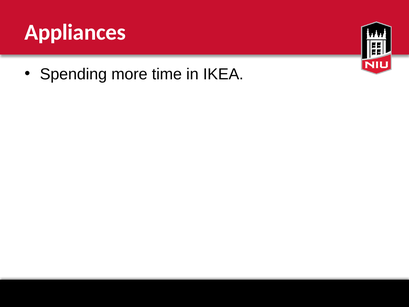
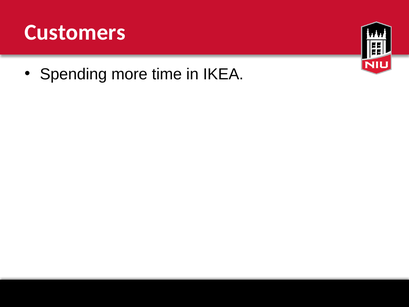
Appliances: Appliances -> Customers (75, 32)
